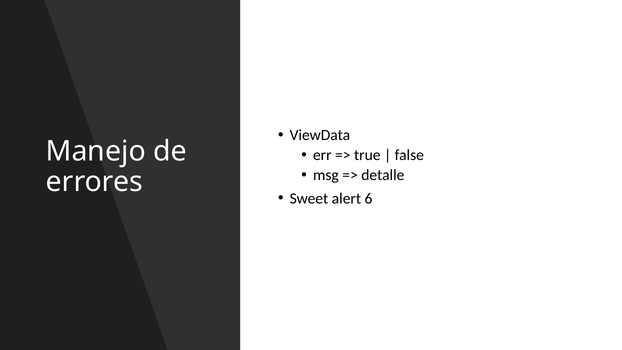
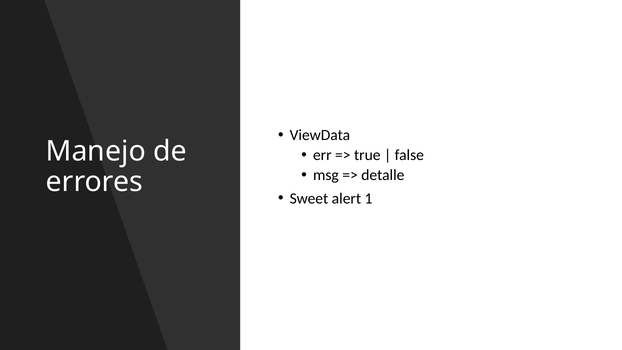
6: 6 -> 1 (369, 198)
